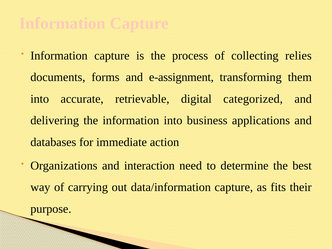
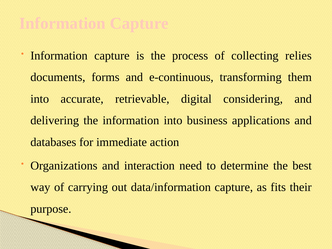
e-assignment: e-assignment -> e-continuous (181, 77)
categorized: categorized -> considering (253, 99)
